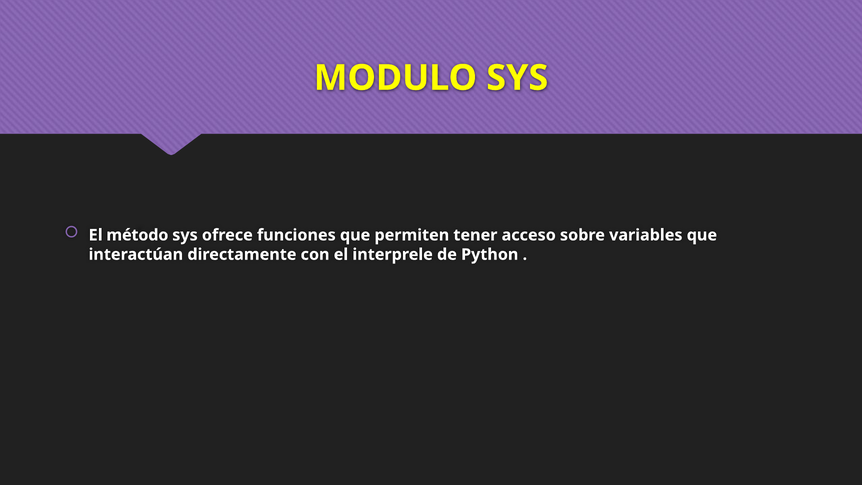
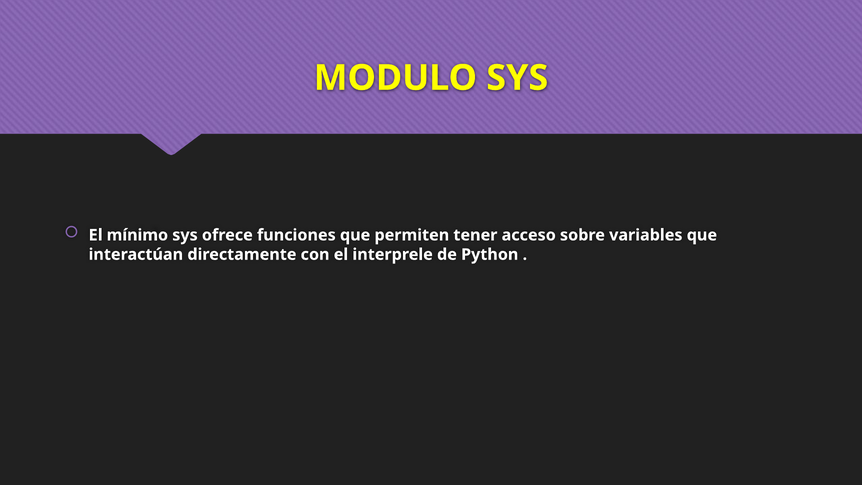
método: método -> mínimo (137, 235)
